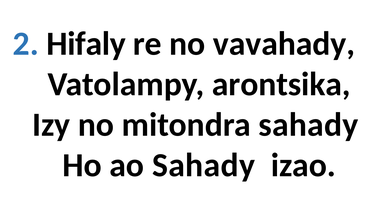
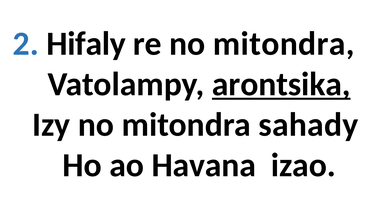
re no vavahady: vavahady -> mitondra (284, 44)
arontsika underline: none -> present (281, 84)
ao Sahady: Sahady -> Havana (204, 165)
